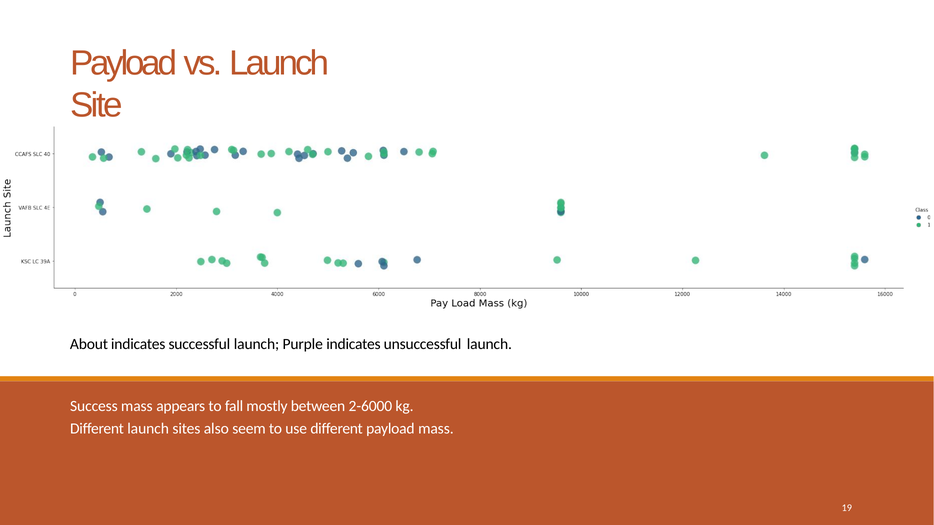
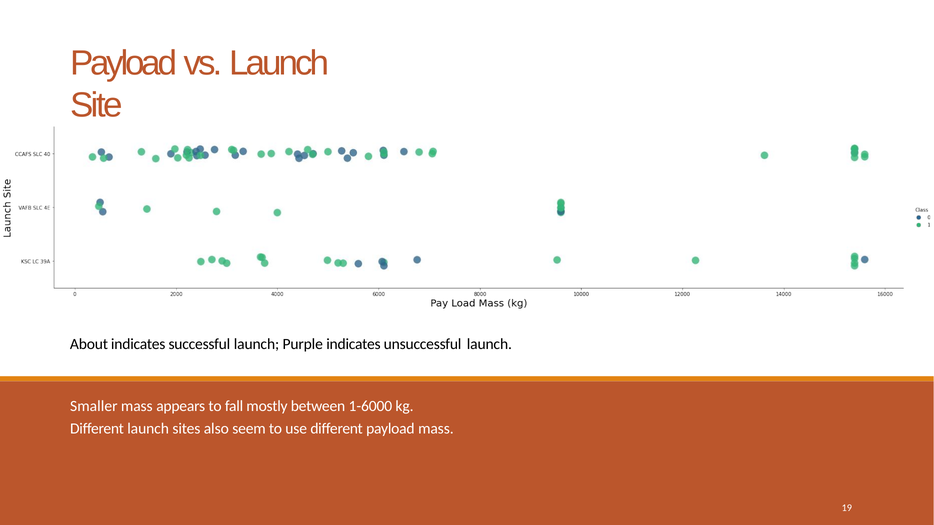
Success: Success -> Smaller (94, 406)
2-6000: 2-6000 -> 1-6000 (370, 406)
